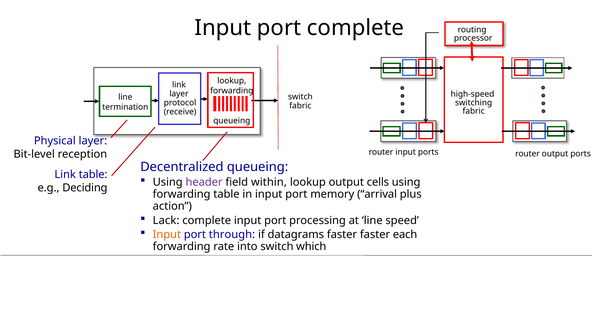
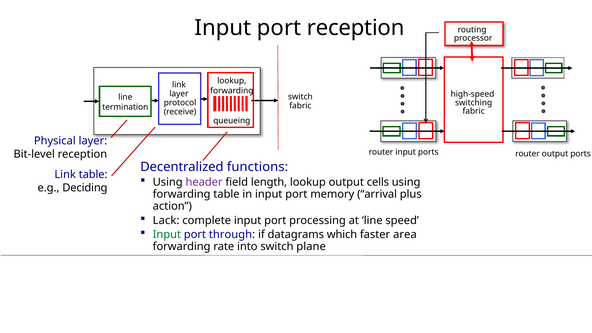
port complete: complete -> reception (356, 28)
Decentralized queueing: queueing -> functions (258, 167)
within: within -> length (269, 182)
Input colour: orange -> green (167, 235)
datagrams faster: faster -> which (342, 235)
each: each -> area (405, 235)
which: which -> plane (311, 247)
